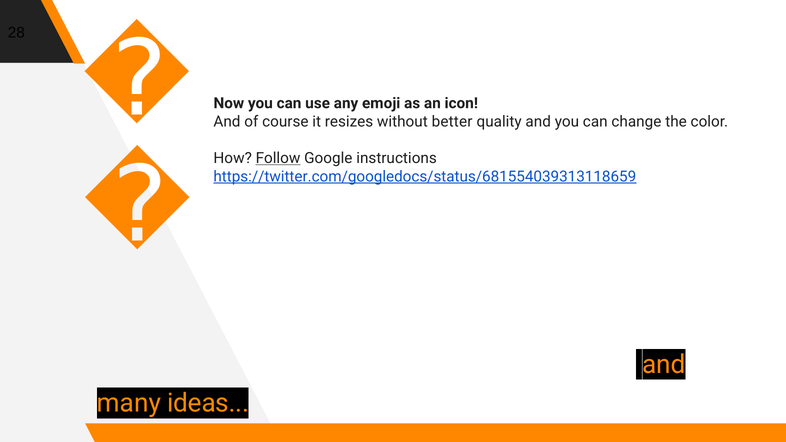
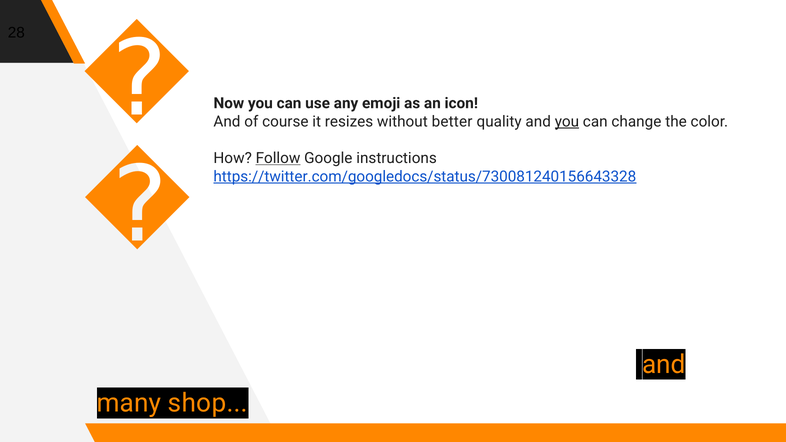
you underline: none -> present (567, 122)
https://twitter.com/googledocs/status/681554039313118659: https://twitter.com/googledocs/status/681554039313118659 -> https://twitter.com/googledocs/status/730081240156643328 (425, 177)
ideas: ideas -> shop (208, 403)
